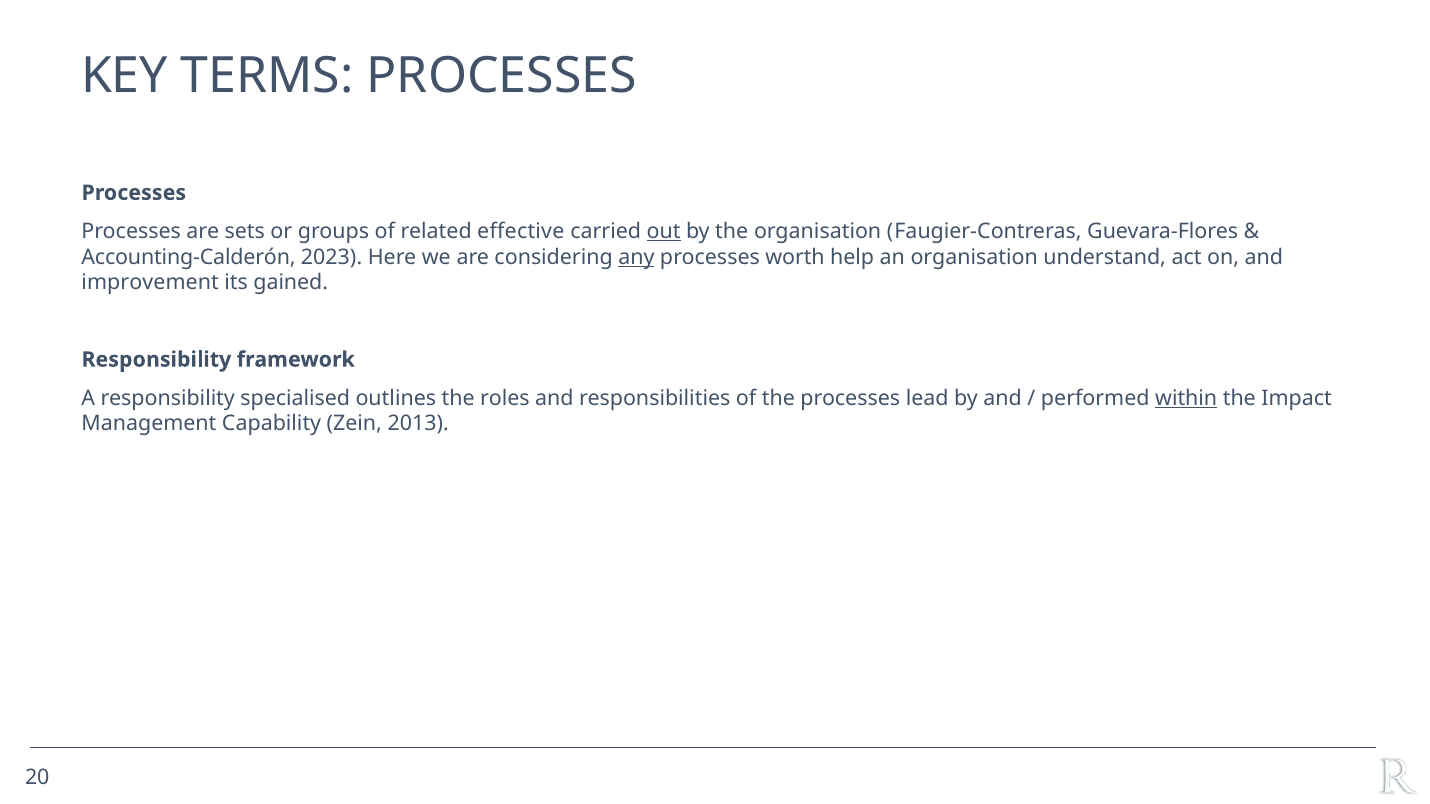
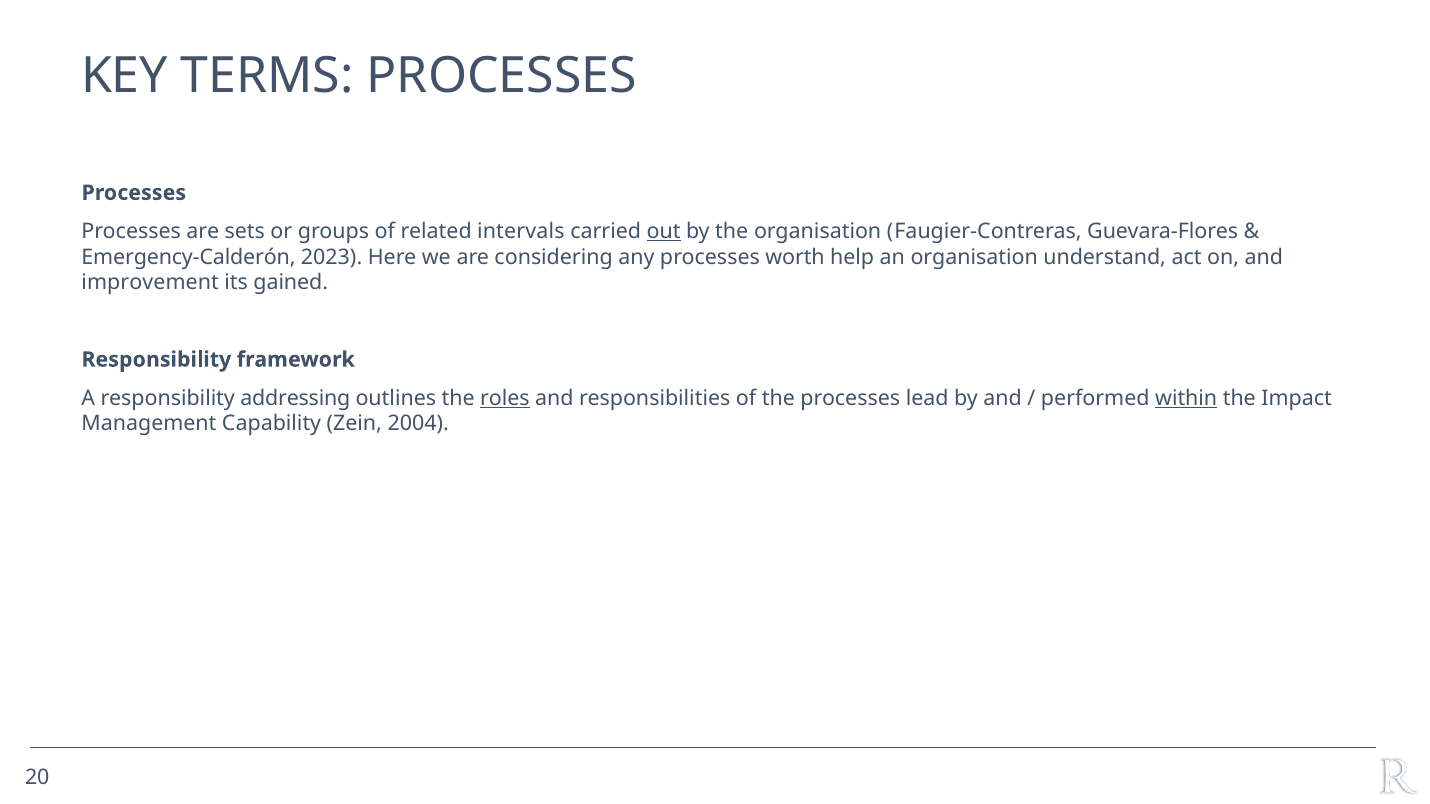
effective: effective -> intervals (521, 231)
Accounting-Calderón: Accounting-Calderón -> Emergency-Calderón (189, 257)
any underline: present -> none (636, 257)
specialised: specialised -> addressing (295, 398)
roles underline: none -> present (505, 398)
2013: 2013 -> 2004 (418, 424)
